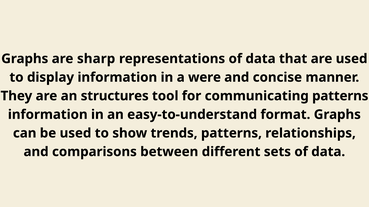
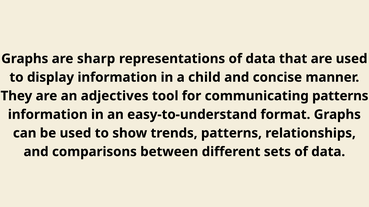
were: were -> child (204, 78)
structures: structures -> adjectives (115, 96)
